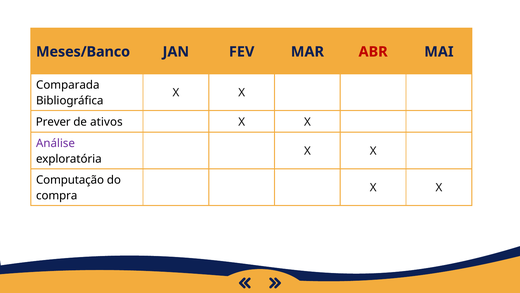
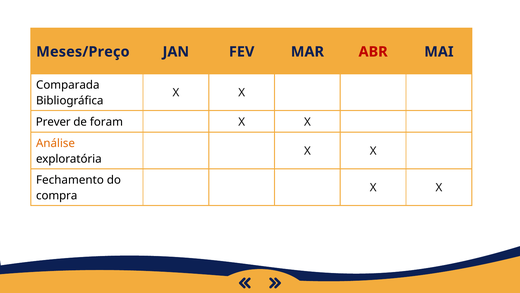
Meses/Banco: Meses/Banco -> Meses/Preço (83, 52)
ativos: ativos -> foram (106, 122)
Análise colour: purple -> orange (55, 143)
Computação: Computação -> Fechamento (70, 180)
